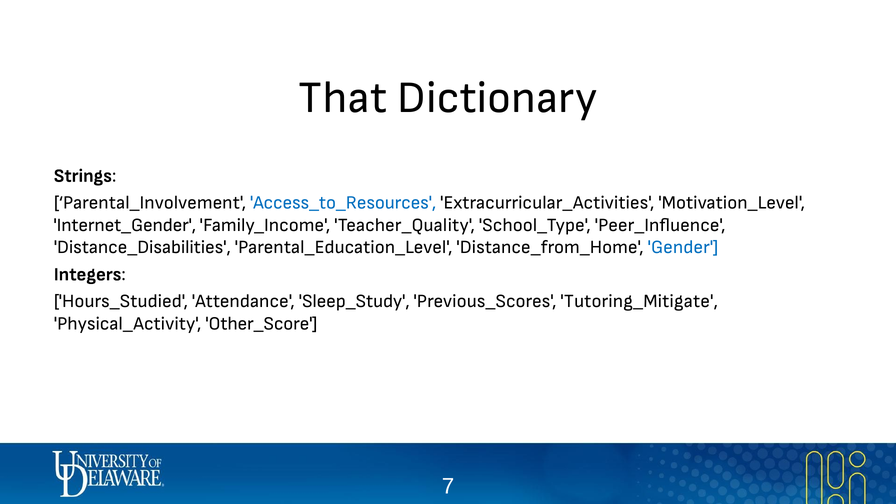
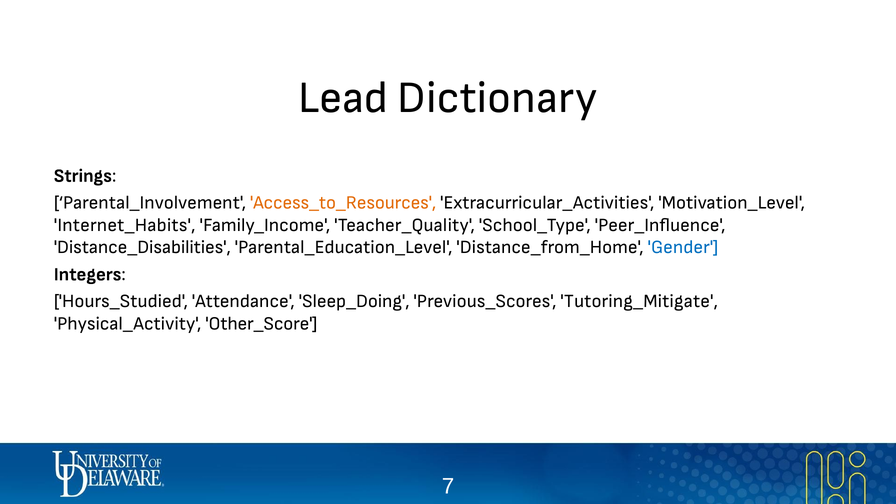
That: That -> Lead (343, 97)
Access_to_Resources colour: blue -> orange (343, 203)
Internet_Gender: Internet_Gender -> Internet_Habits (125, 225)
Sleep_Study: Sleep_Study -> Sleep_Doing (354, 301)
